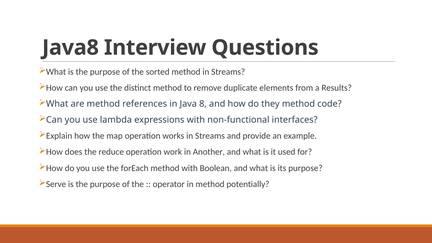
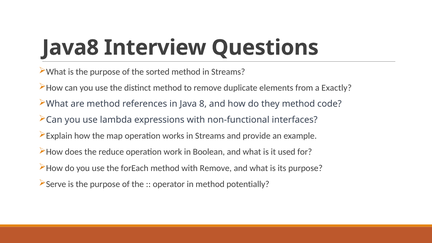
Results: Results -> Exactly (337, 88)
Another: Another -> Boolean (209, 152)
with Boolean: Boolean -> Remove (216, 168)
